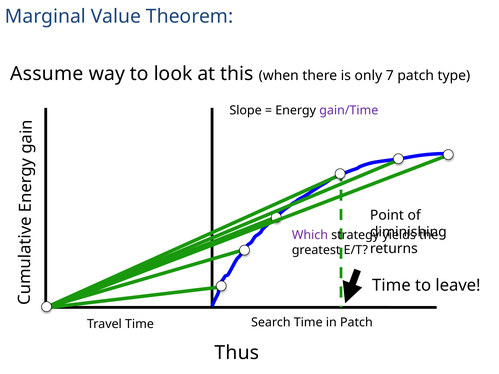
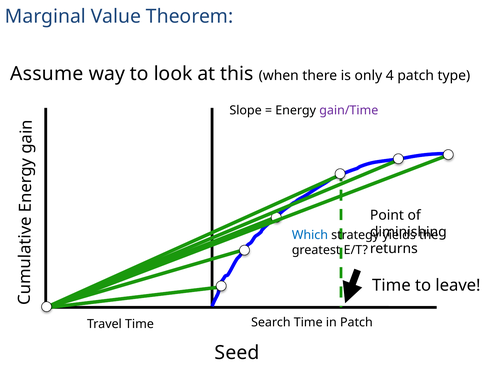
7: 7 -> 4 (390, 75)
Which colour: purple -> blue (310, 235)
Thus: Thus -> Seed (237, 353)
